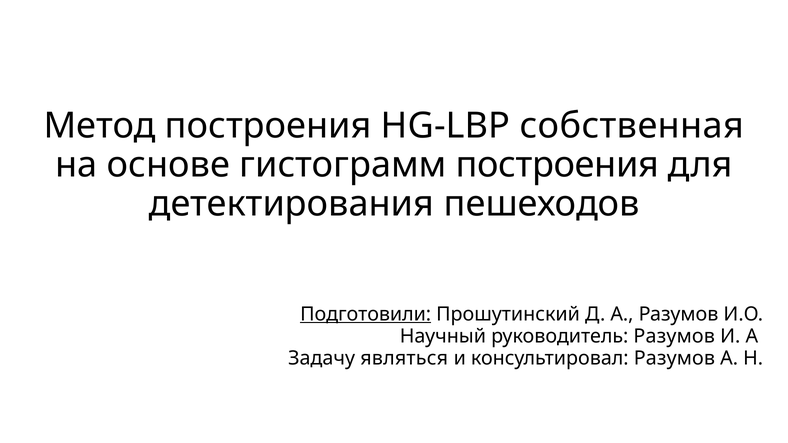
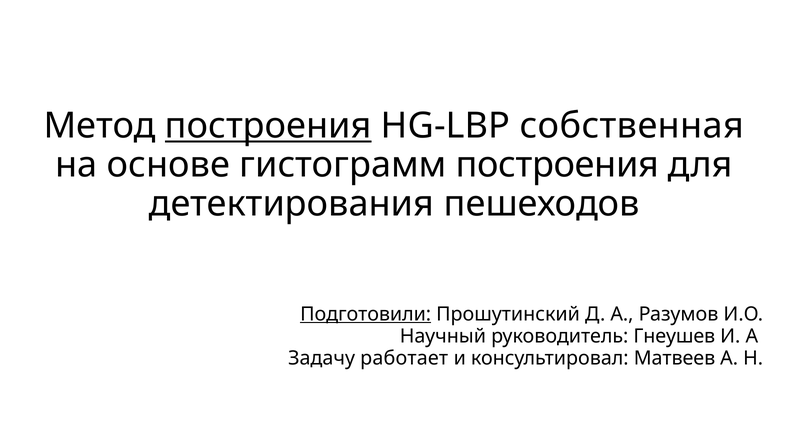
построения underline: none -> present (268, 126)
руководитель Разумов: Разумов -> Гнеушев (674, 336)
являться: являться -> работает (404, 359)
консультировал Разумов: Разумов -> Матвеев (675, 359)
